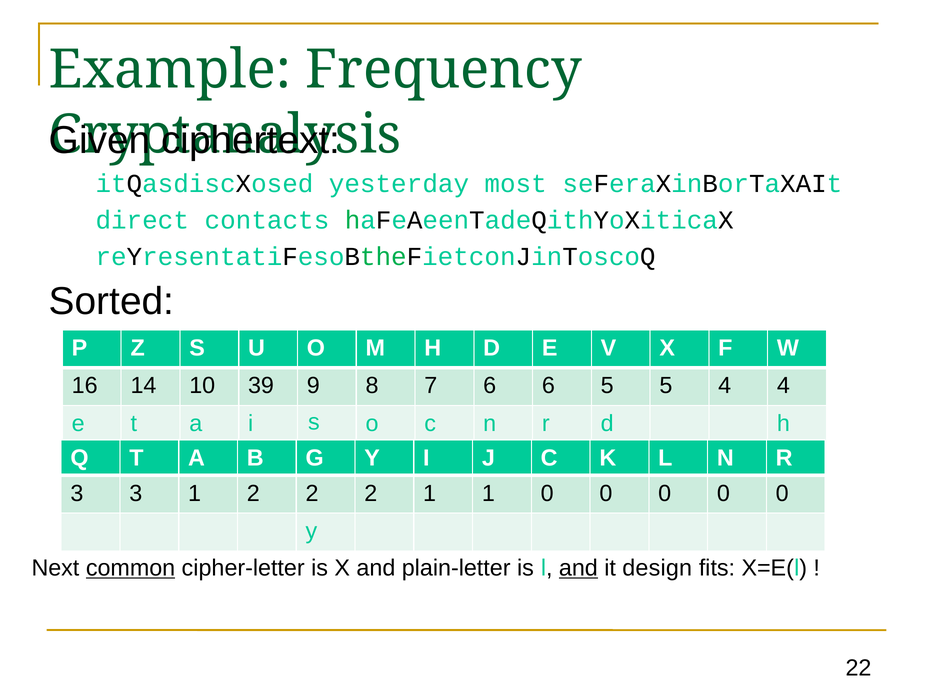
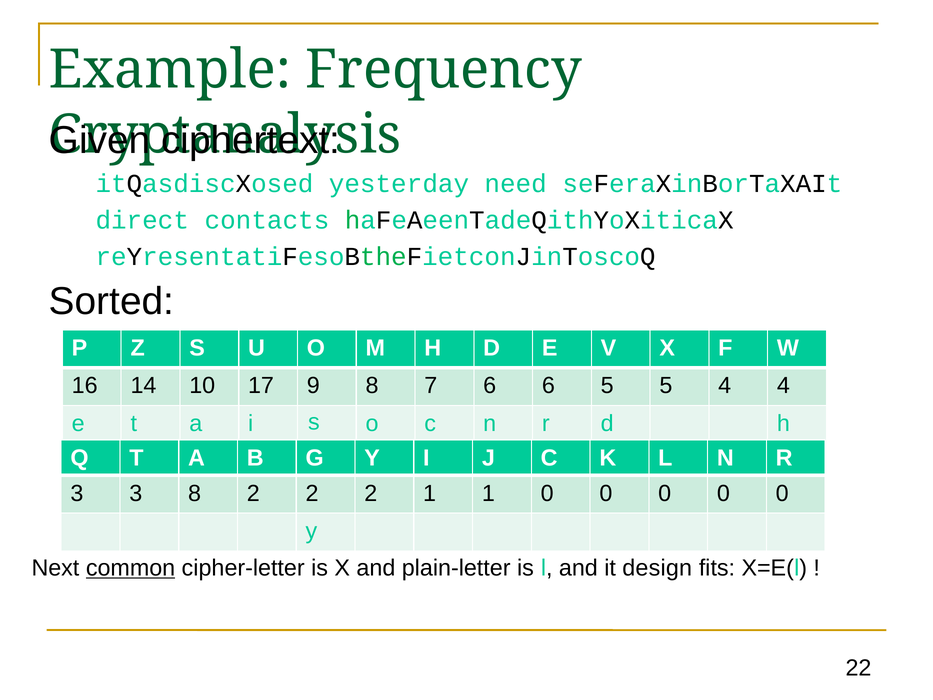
most: most -> need (516, 184)
39: 39 -> 17 (261, 386)
3 1: 1 -> 8 (195, 493)
and underline: present -> none (578, 568)
